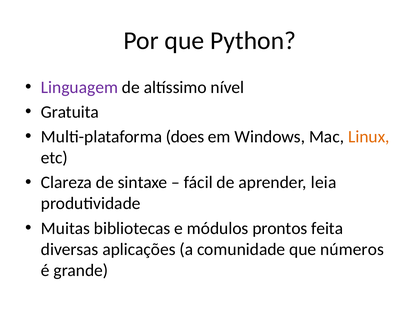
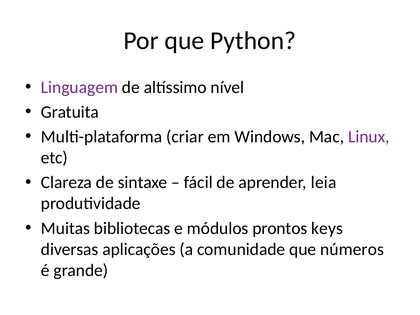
does: does -> criar (185, 137)
Linux colour: orange -> purple (369, 137)
feita: feita -> keys (327, 228)
